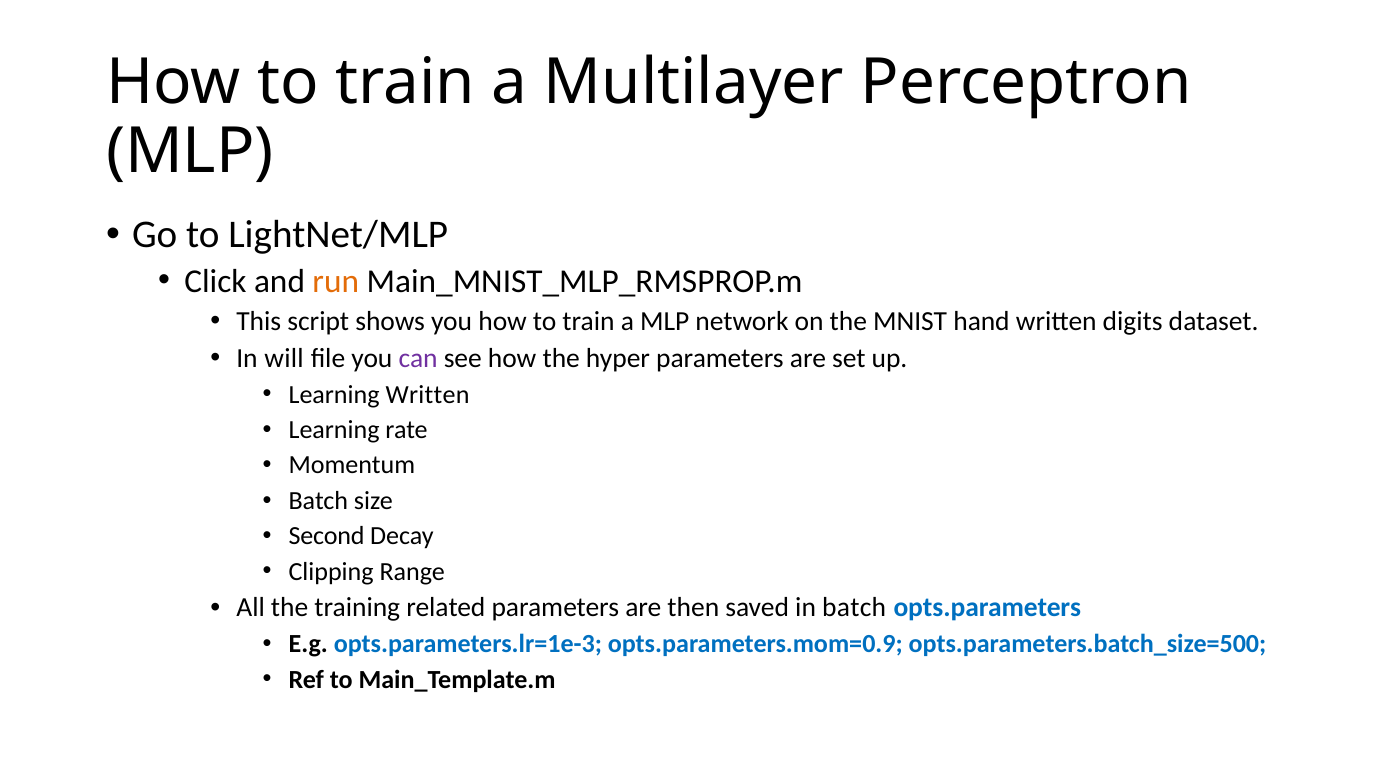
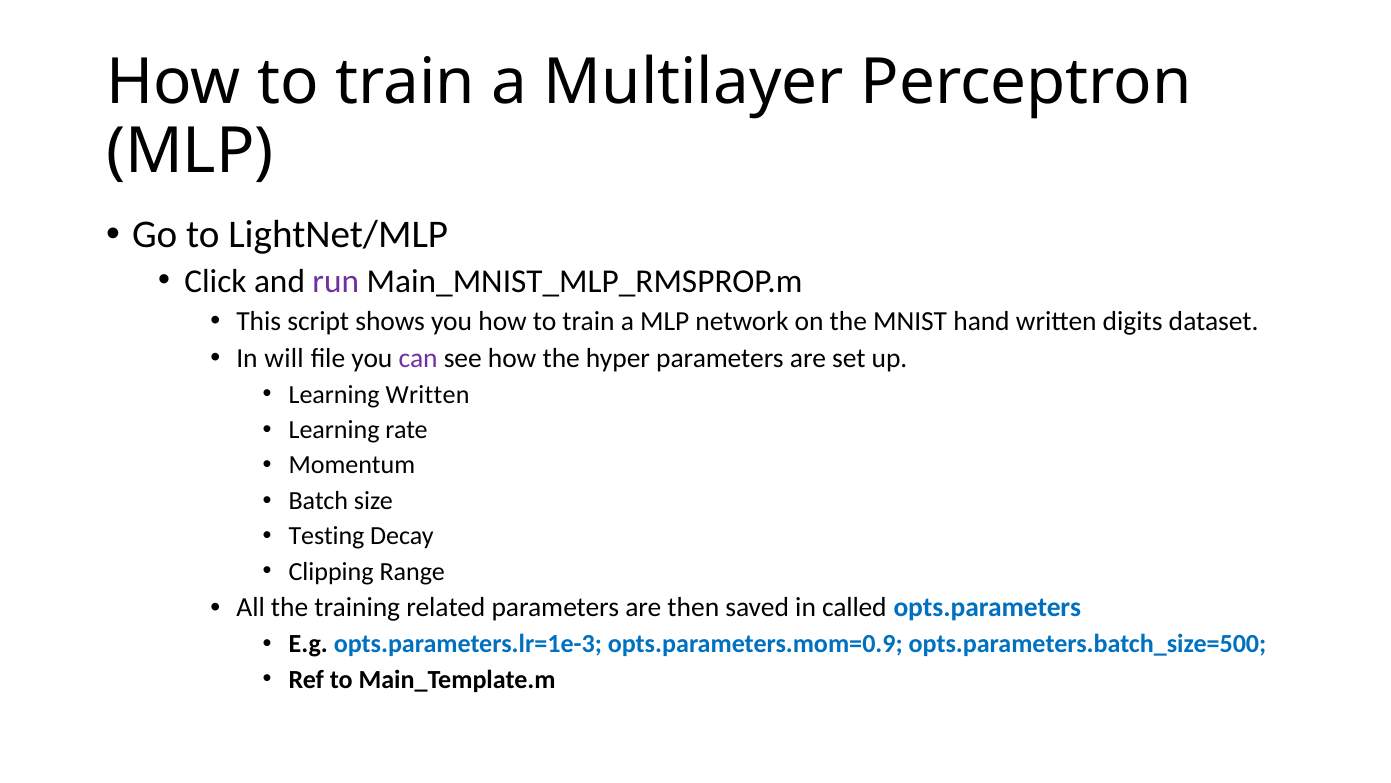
run colour: orange -> purple (336, 281)
Second: Second -> Testing (326, 536)
in batch: batch -> called (854, 607)
